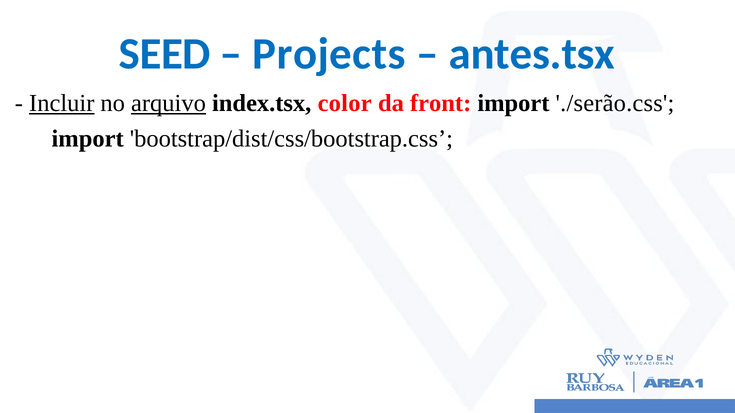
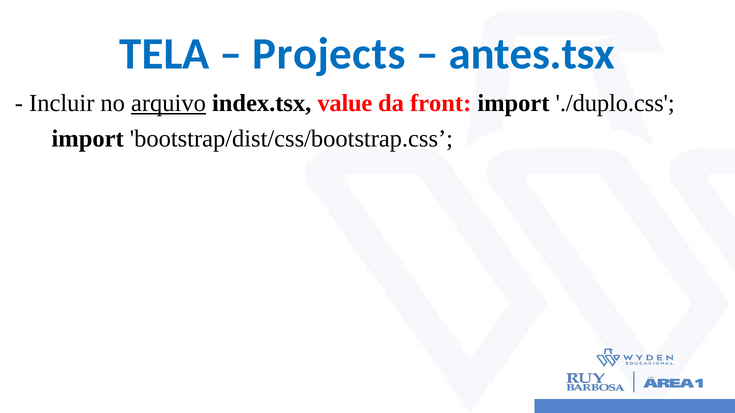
SEED: SEED -> TELA (165, 54)
Incluir underline: present -> none (62, 103)
color: color -> value (345, 103)
./serão.css: ./serão.css -> ./duplo.css (615, 103)
